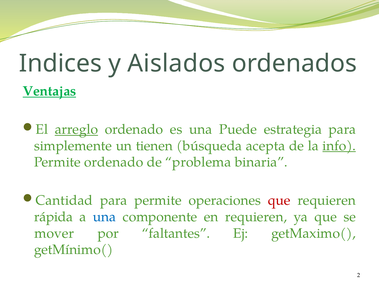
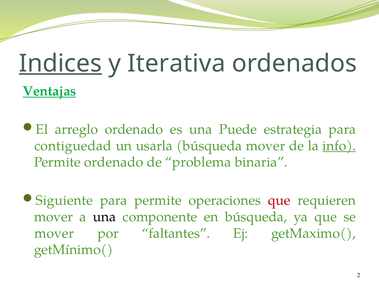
Indices underline: none -> present (60, 63)
Aislados: Aislados -> Iterativa (176, 63)
arreglo underline: present -> none (76, 130)
simplemente: simplemente -> contiguedad (73, 146)
tienen: tienen -> usarla (154, 146)
búsqueda acepta: acepta -> mover (266, 146)
Cantidad: Cantidad -> Siguiente (64, 201)
rápida: rápida -> mover (54, 217)
una colour: blue -> black (105, 217)
en requieren: requieren -> búsqueda (256, 217)
